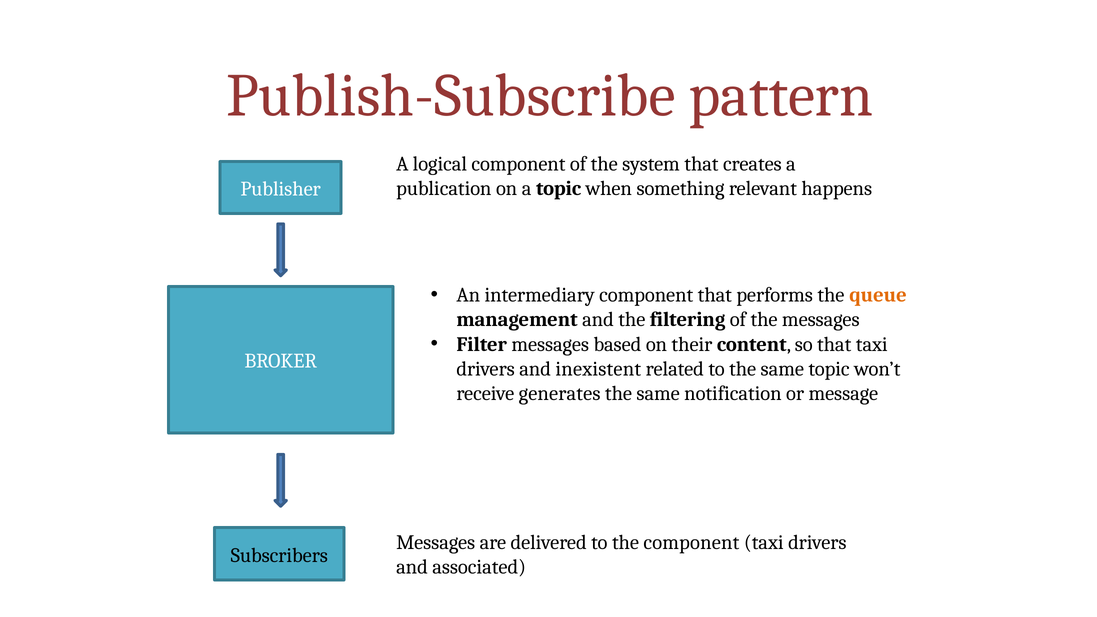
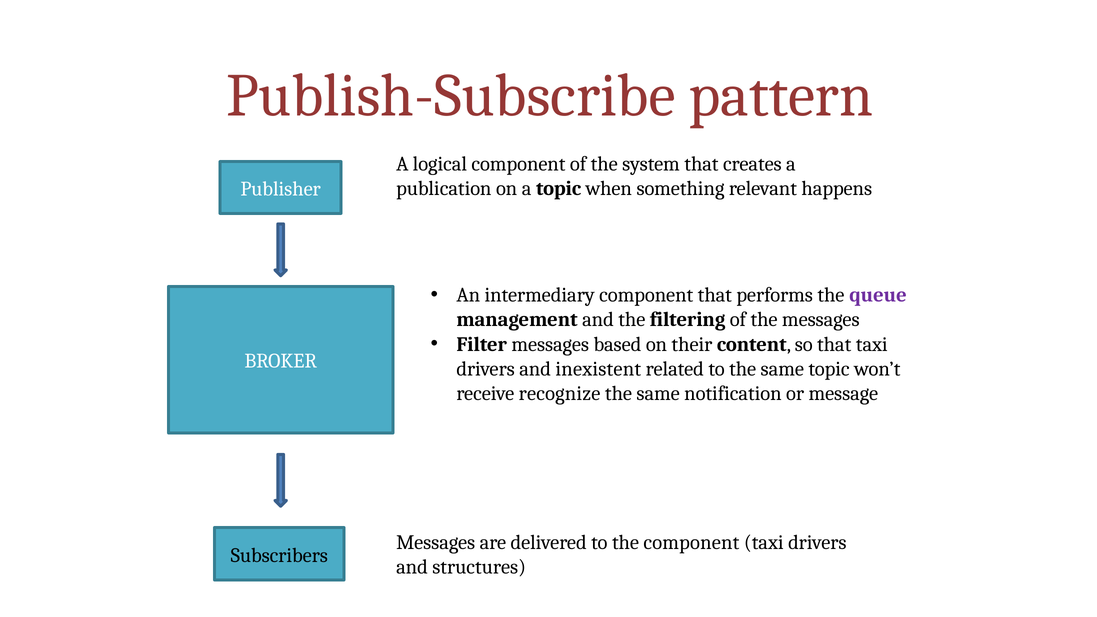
queue colour: orange -> purple (878, 295)
generates: generates -> recognize (560, 394)
associated: associated -> structures (479, 567)
